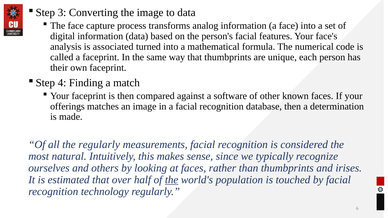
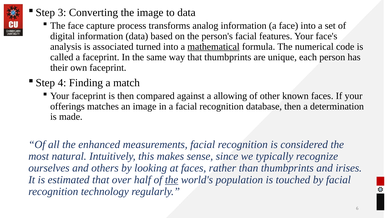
mathematical underline: none -> present (214, 47)
software: software -> allowing (230, 96)
the regularly: regularly -> enhanced (99, 145)
